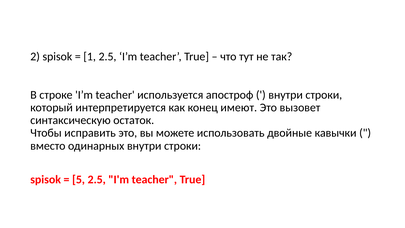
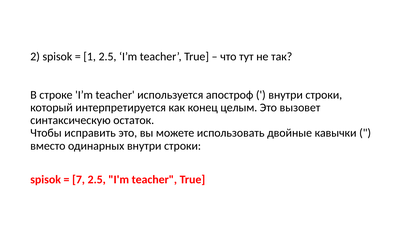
имеют: имеют -> целым (239, 107)
5: 5 -> 7 (79, 180)
